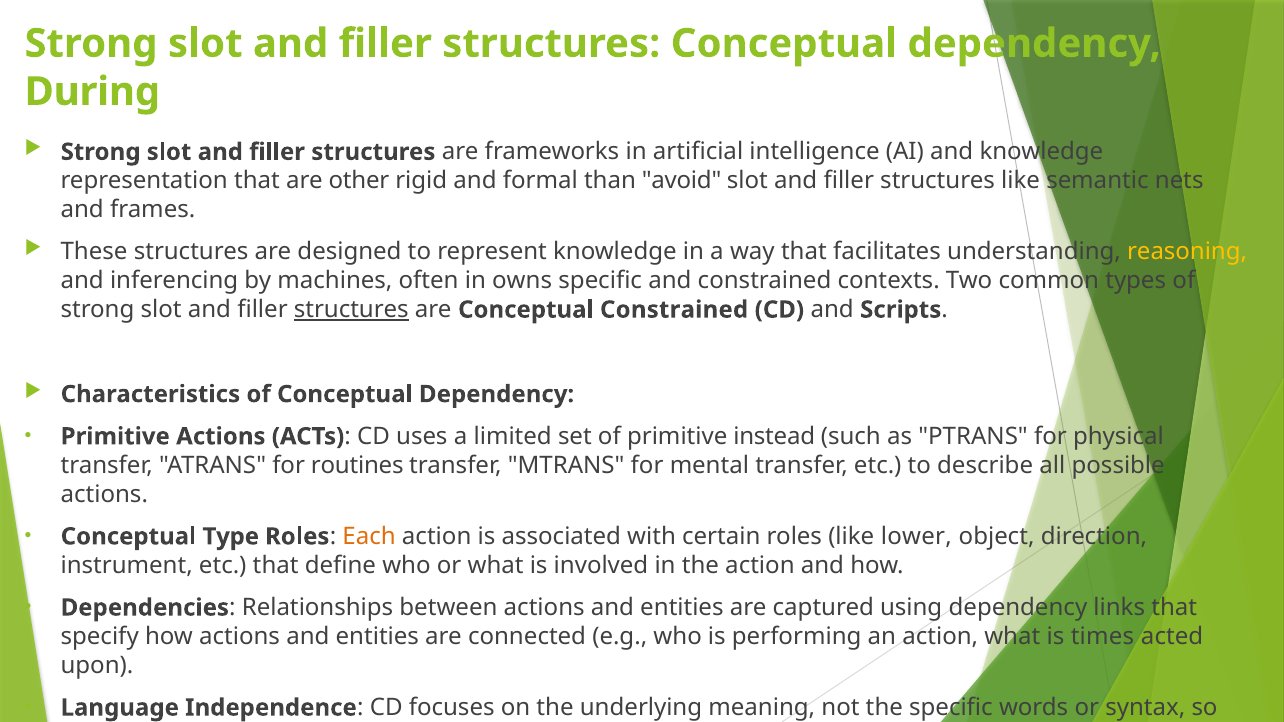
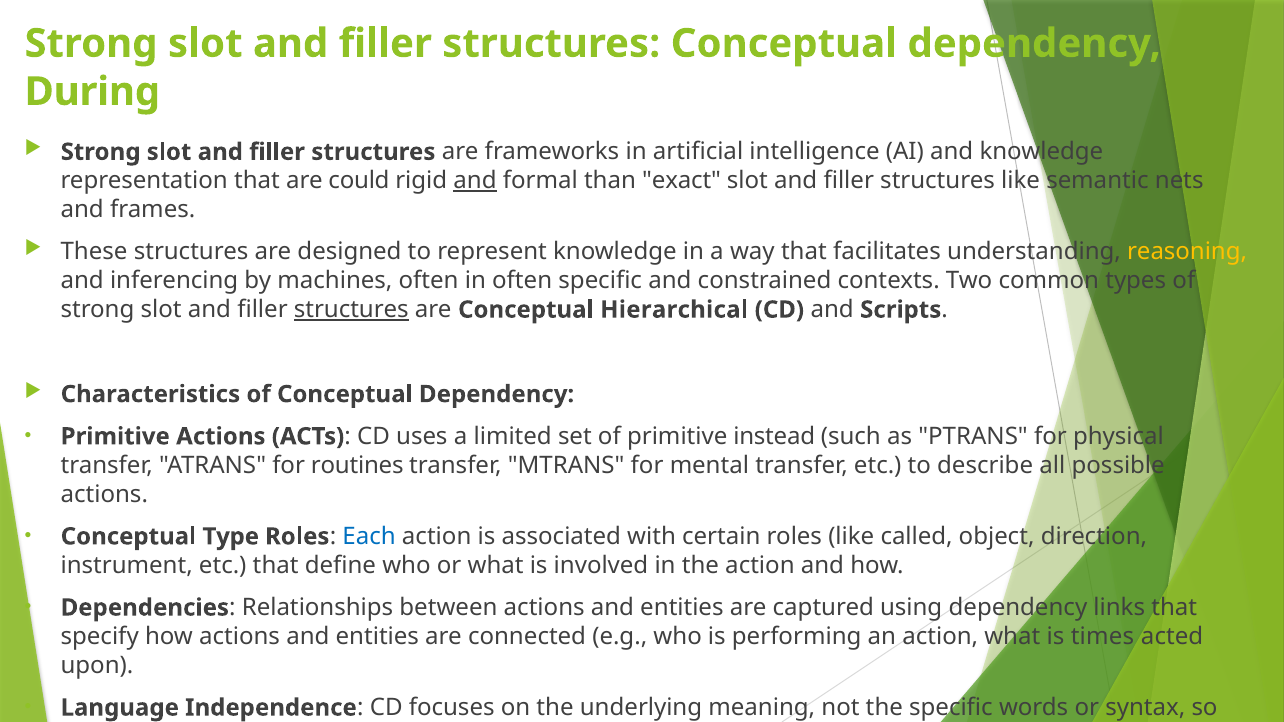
other: other -> could (359, 181)
and underline: none -> present (475, 181)
avoid: avoid -> exact (682, 181)
in owns: owns -> often (522, 281)
Conceptual Constrained: Constrained -> Hierarchical (674, 310)
Each colour: orange -> blue (369, 537)
lower: lower -> called (917, 537)
